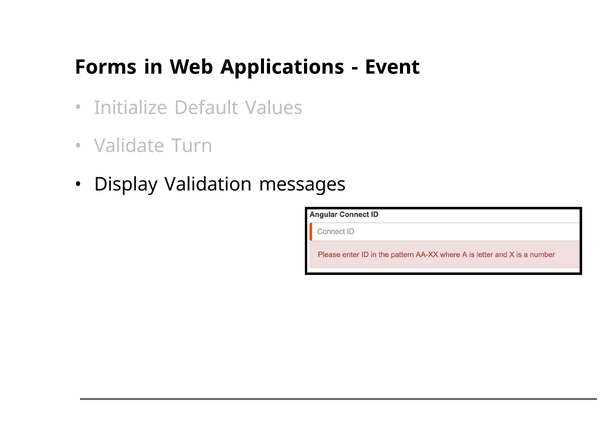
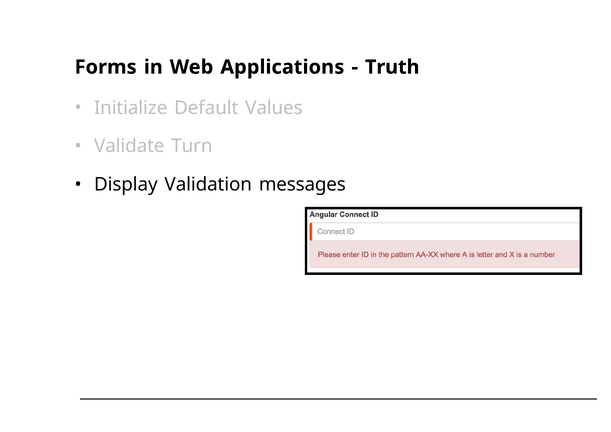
Event: Event -> Truth (392, 67)
